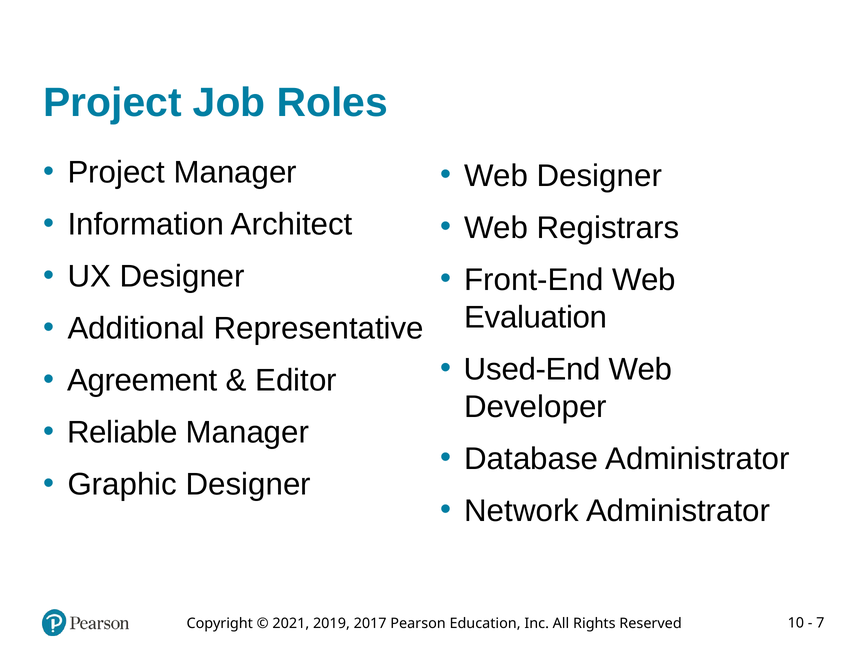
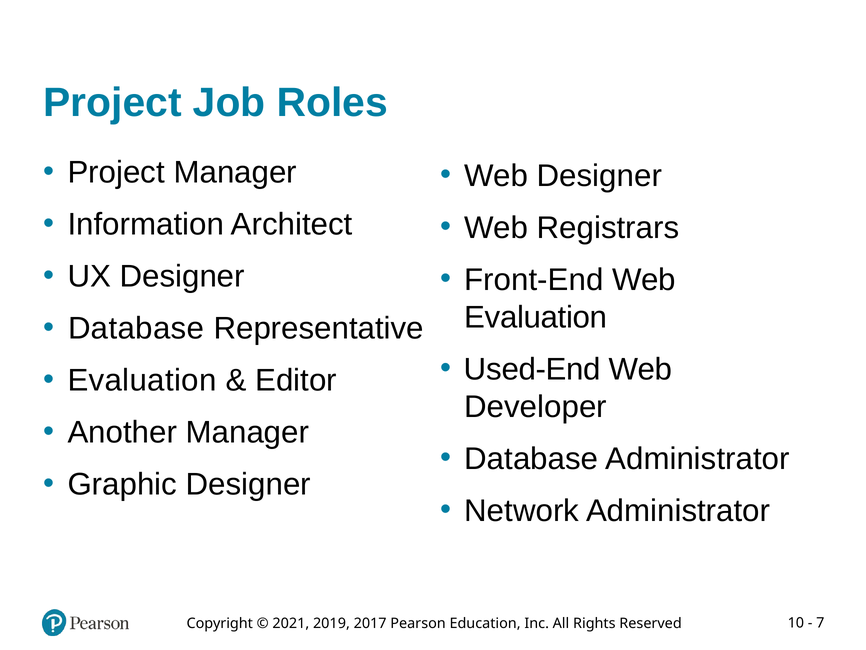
Additional: Additional -> Database (136, 328)
Agreement: Agreement -> Evaluation (142, 380)
Reliable: Reliable -> Another (122, 432)
